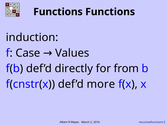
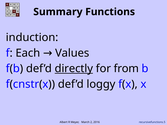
Functions: Functions -> Summary (58, 12)
Case: Case -> Each (28, 53)
directly underline: none -> present (74, 69)
more: more -> loggy (101, 84)
